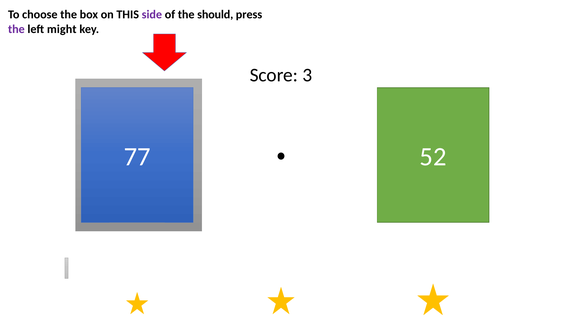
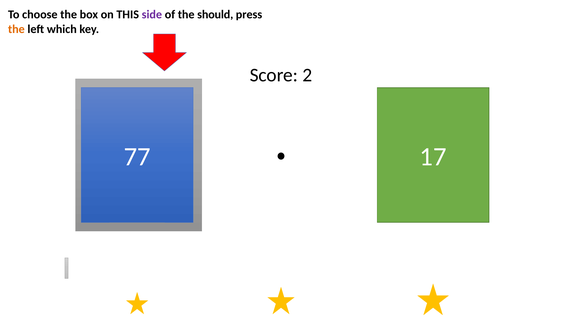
the colour: purple -> orange (16, 29)
might: might -> which (62, 29)
3: 3 -> 2 (307, 75)
52: 52 -> 17 (433, 157)
